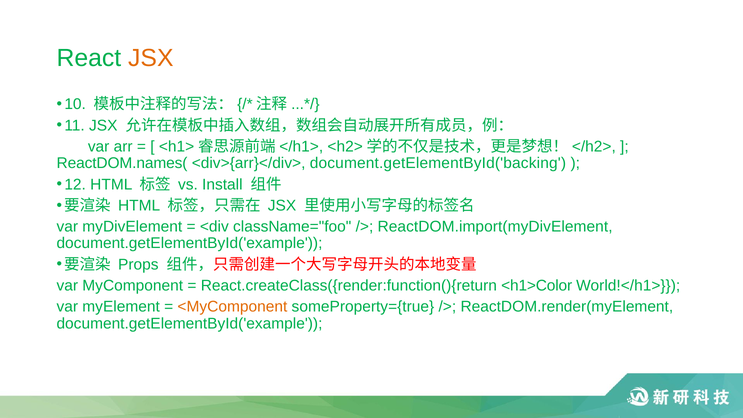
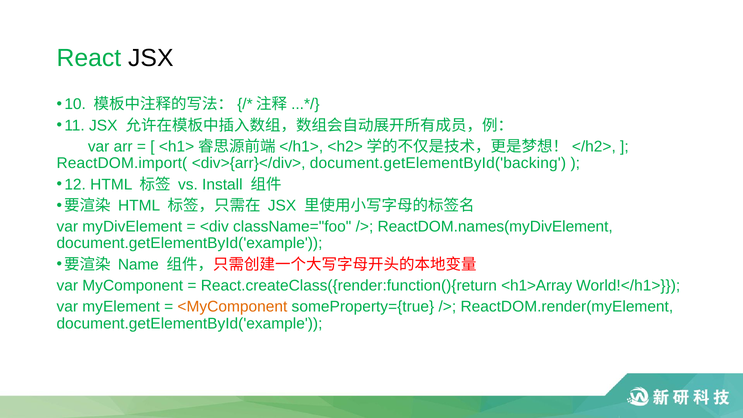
JSX colour: orange -> black (151, 58)
ReactDOM.names(: ReactDOM.names( -> ReactDOM.import( (122, 163)
ReactDOM.import(myDivElement: ReactDOM.import(myDivElement -> ReactDOM.names(myDivElement (495, 227)
Props: Props -> Name (138, 264)
<h1>Color: <h1>Color -> <h1>Array (537, 286)
